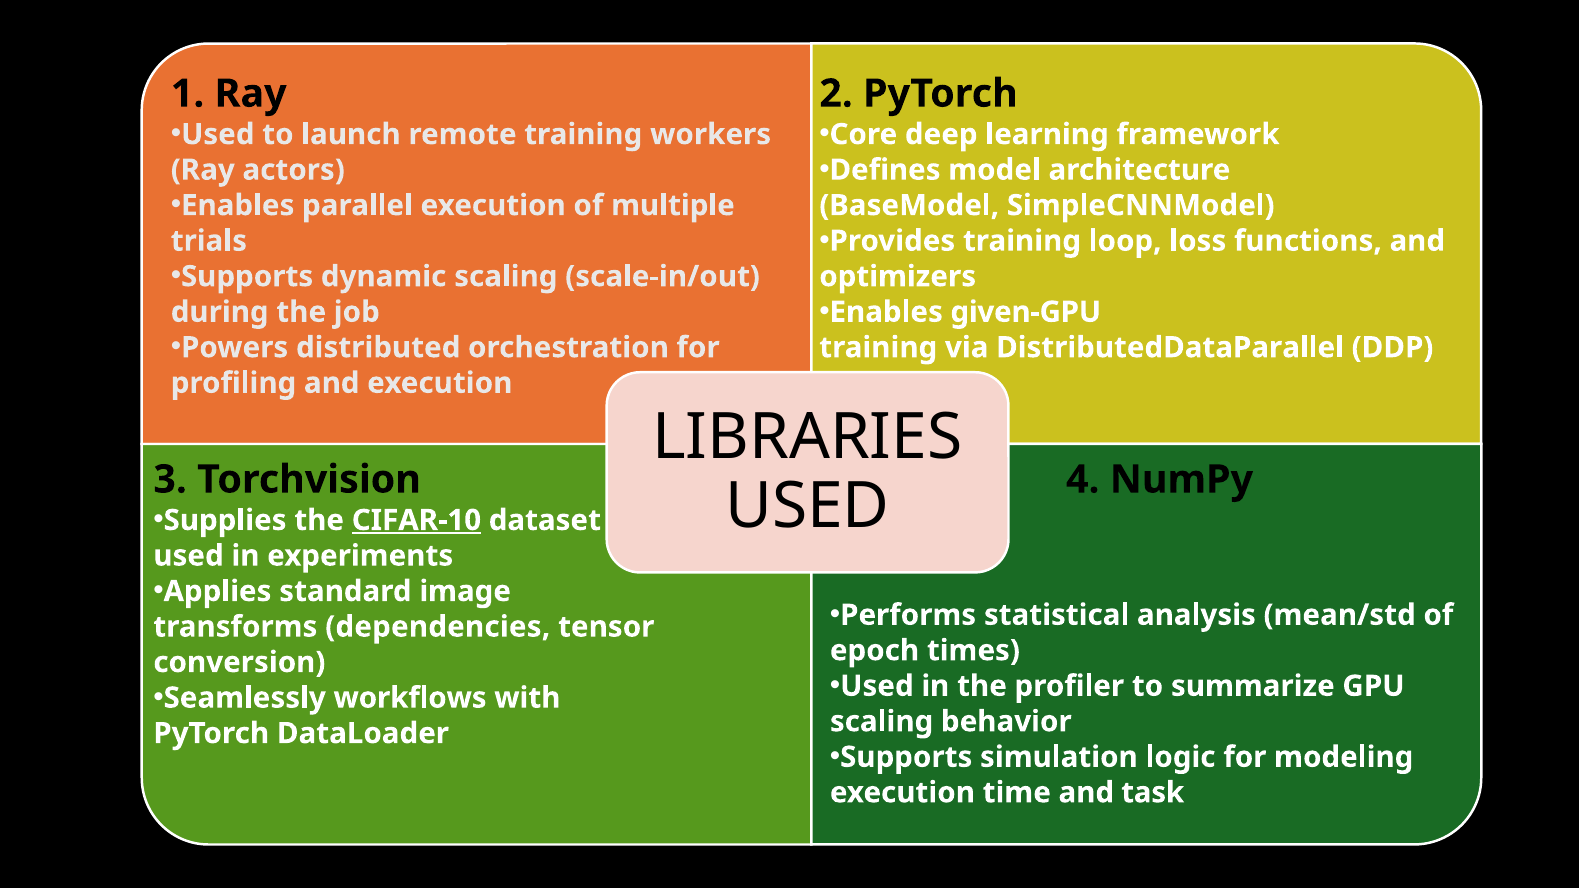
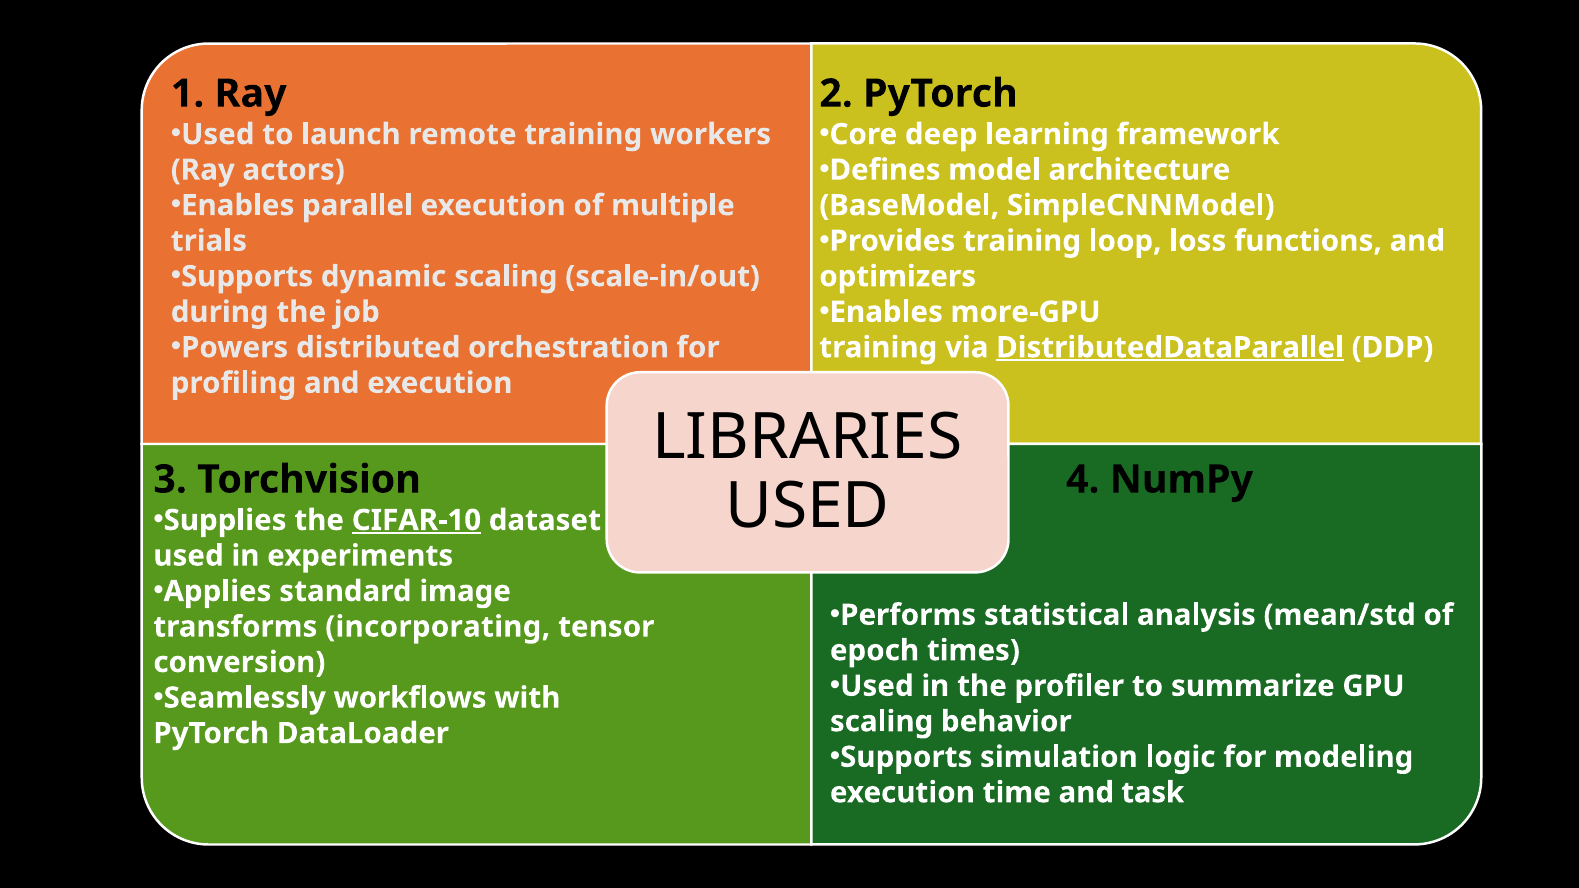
given-GPU: given-GPU -> more-GPU (1026, 312)
DistributedDataParallel underline: none -> present (1170, 348)
dependencies: dependencies -> incorporating (438, 627)
